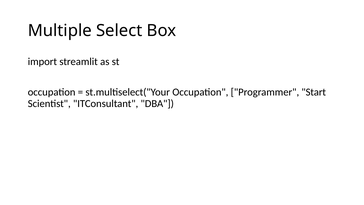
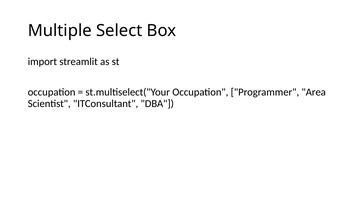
Start: Start -> Area (314, 92)
